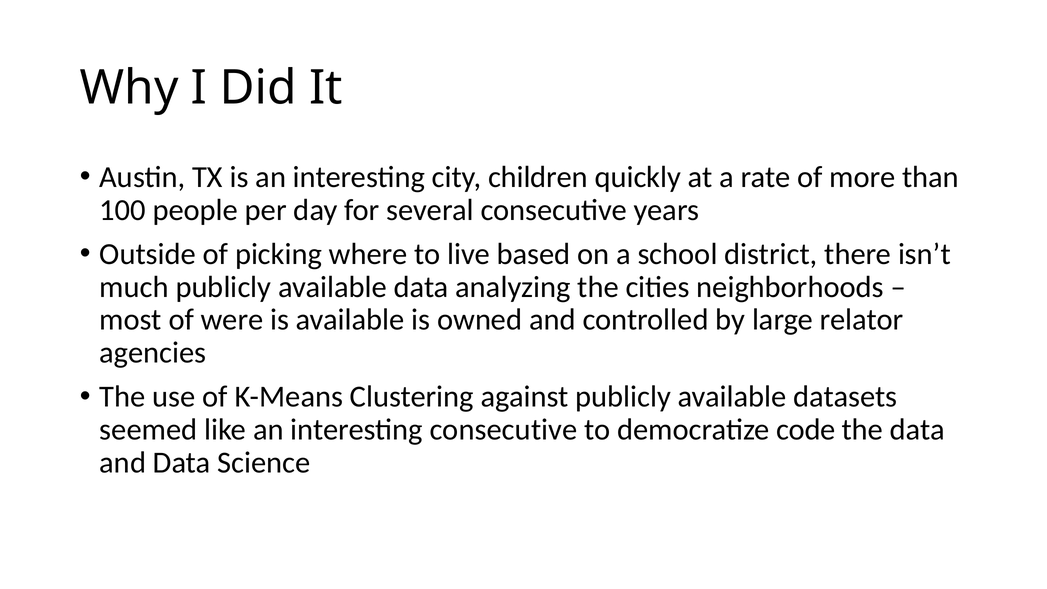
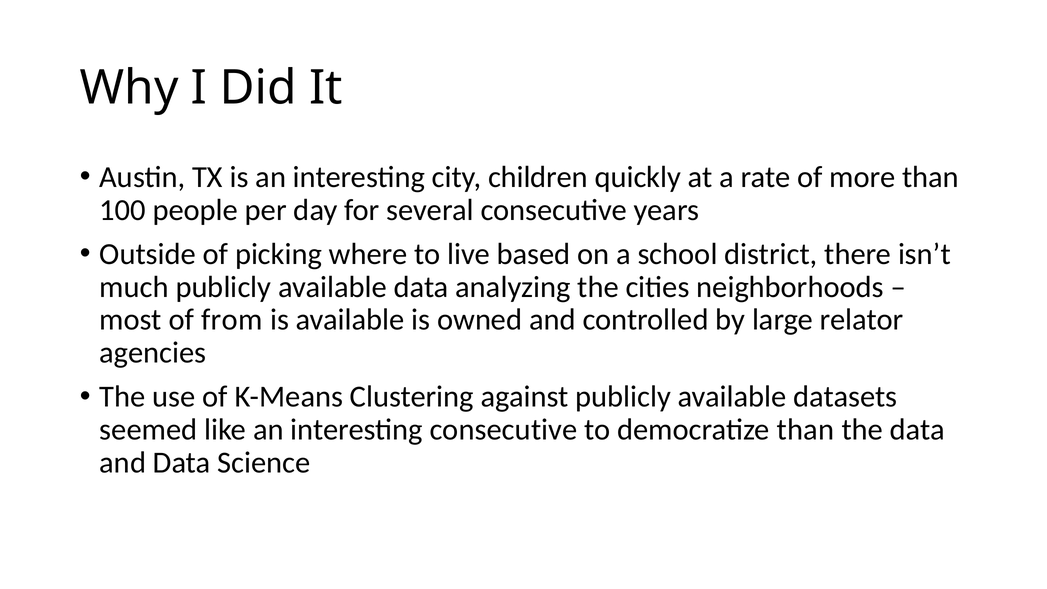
were: were -> from (232, 320)
democratize code: code -> than (806, 430)
